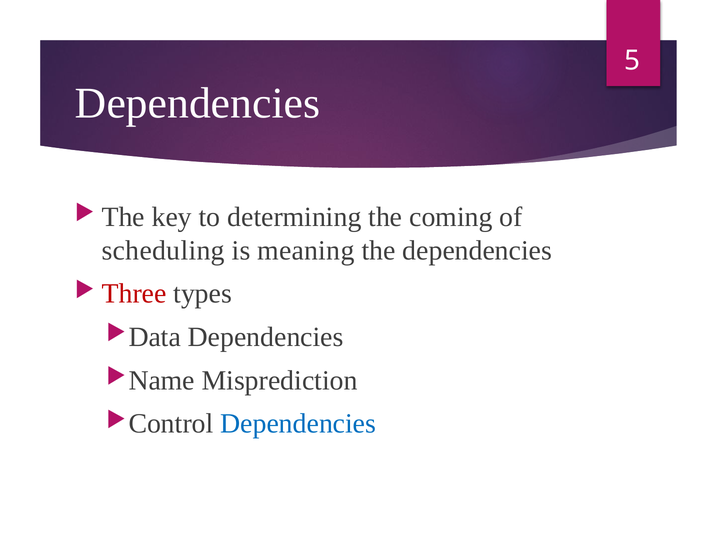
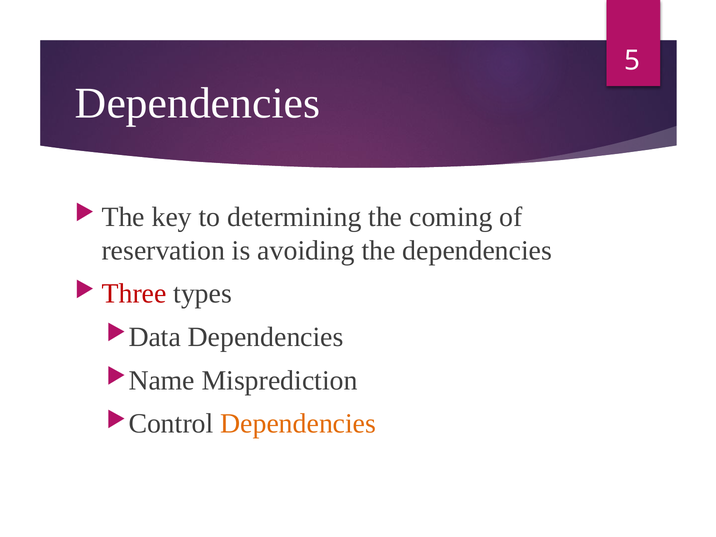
scheduling: scheduling -> reservation (163, 250)
meaning: meaning -> avoiding (306, 250)
Dependencies colour: blue -> orange (298, 424)
